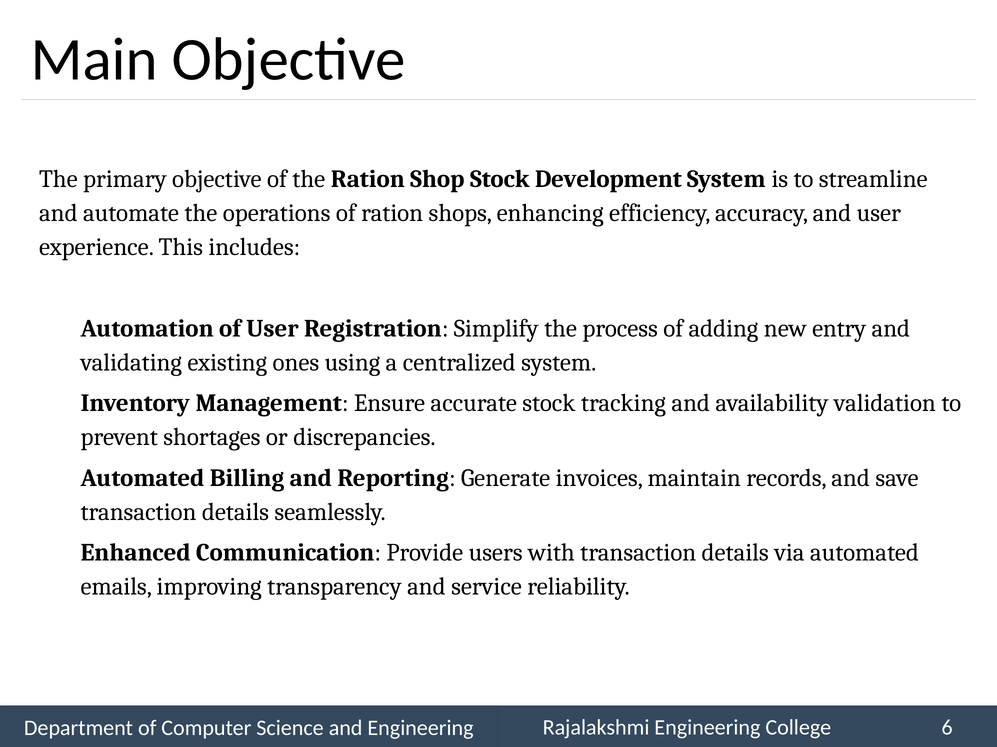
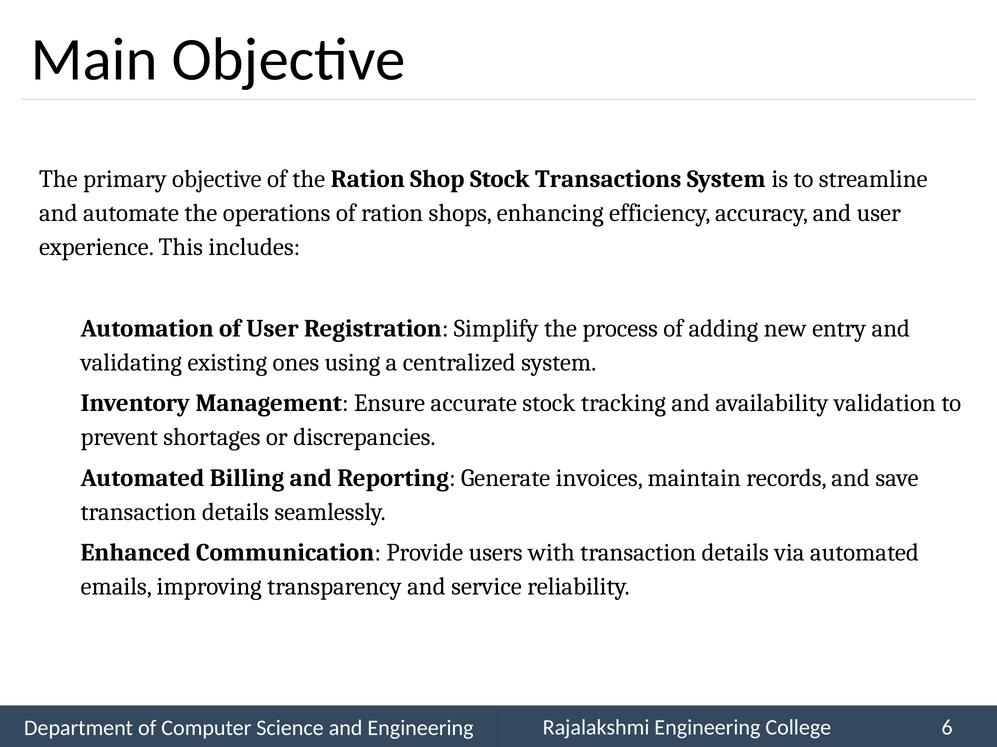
Development: Development -> Transactions (608, 179)
